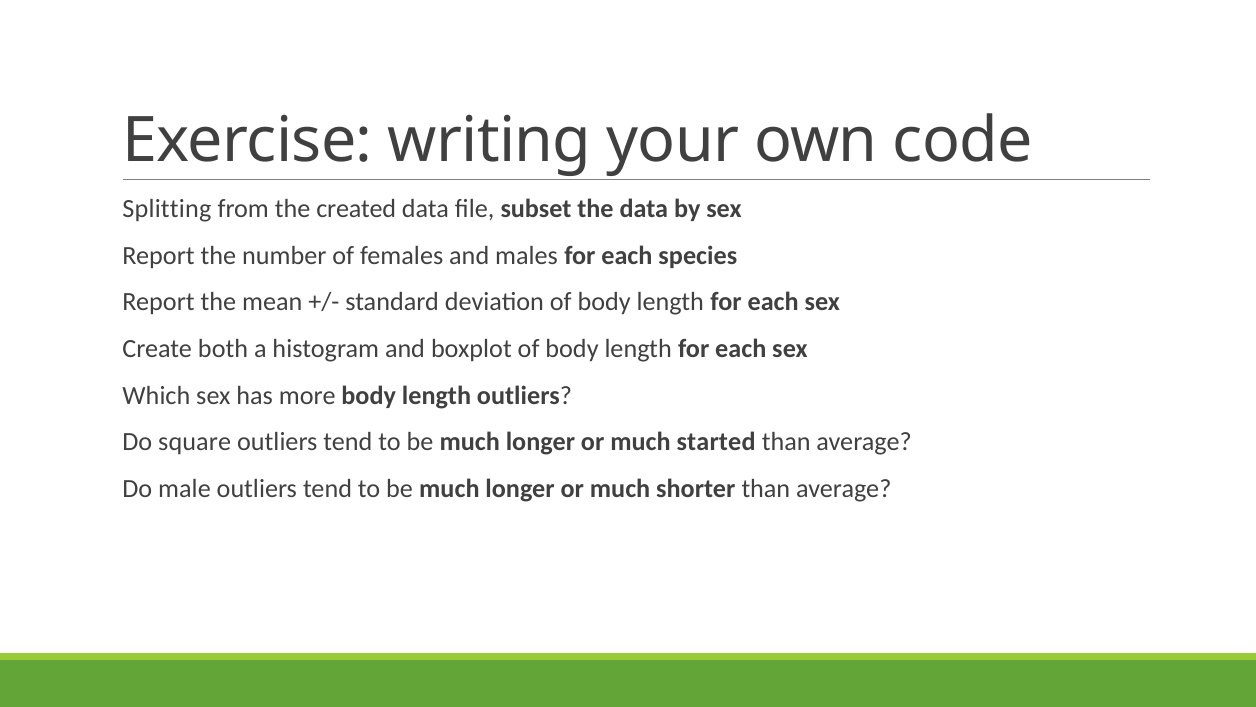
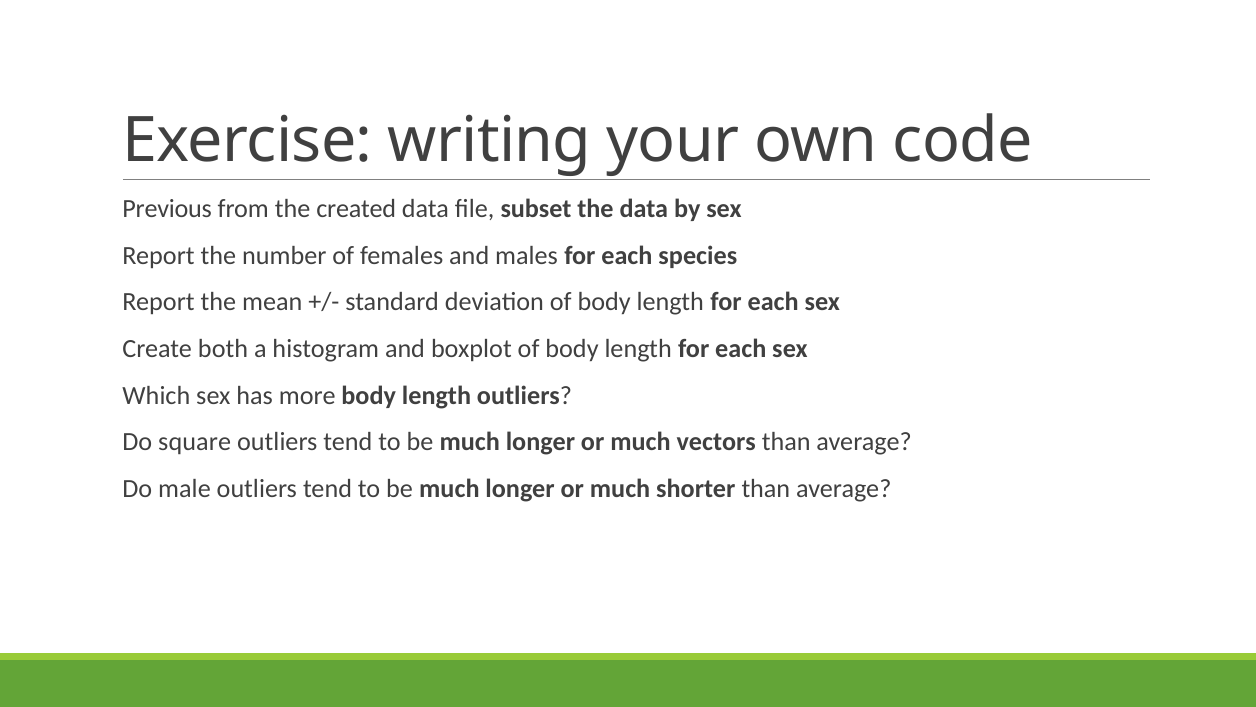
Splitting: Splitting -> Previous (167, 209)
started: started -> vectors (716, 442)
